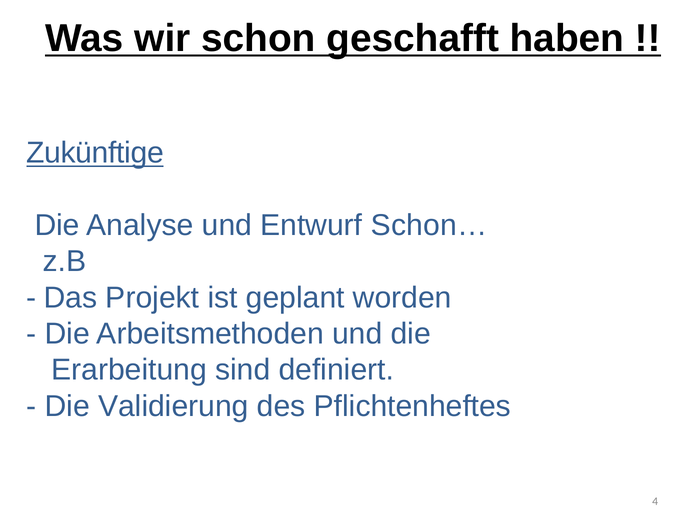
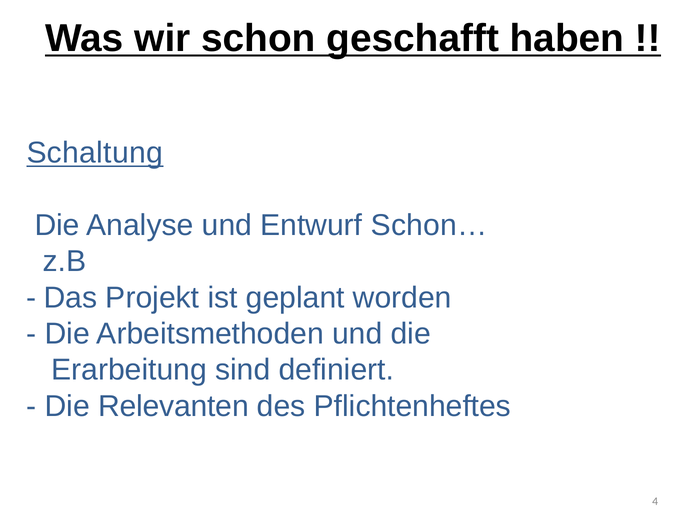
Zukünftige: Zukünftige -> Schaltung (95, 153)
Validierung: Validierung -> Relevanten (173, 406)
